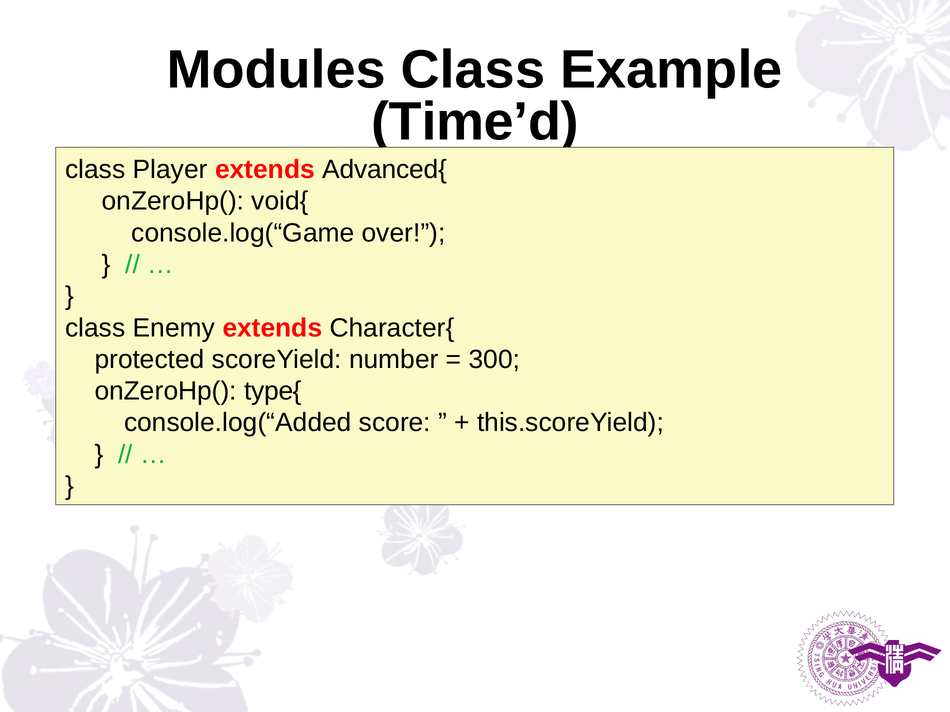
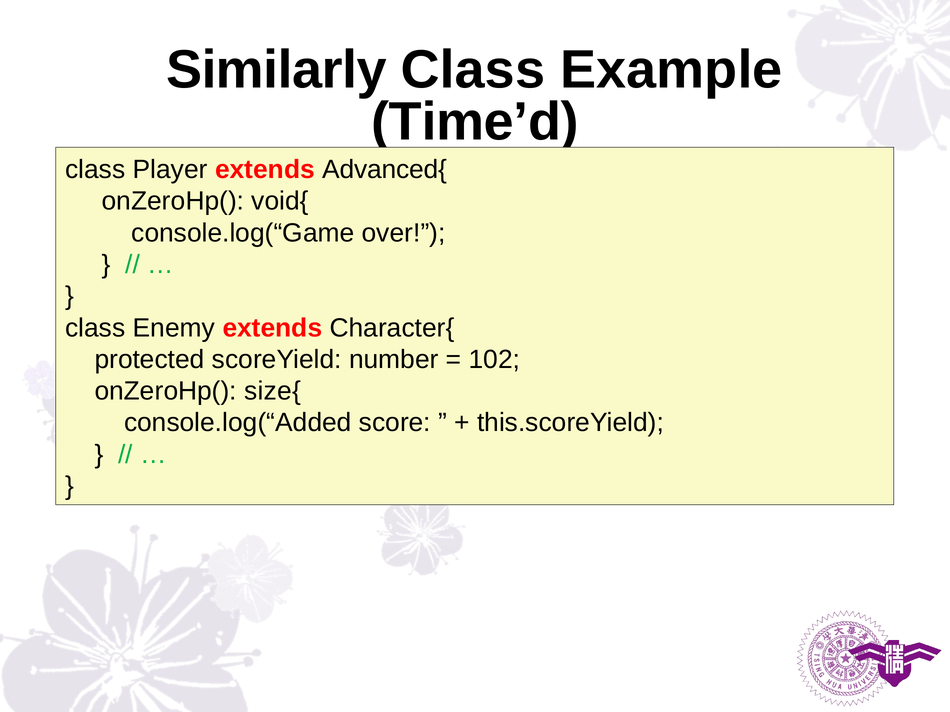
Modules: Modules -> Similarly (276, 70)
300: 300 -> 102 (494, 360)
type{: type{ -> size{ (273, 391)
